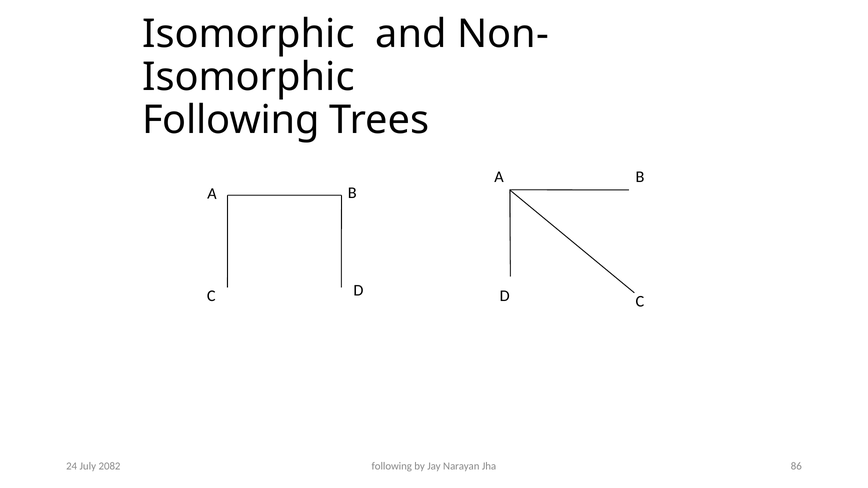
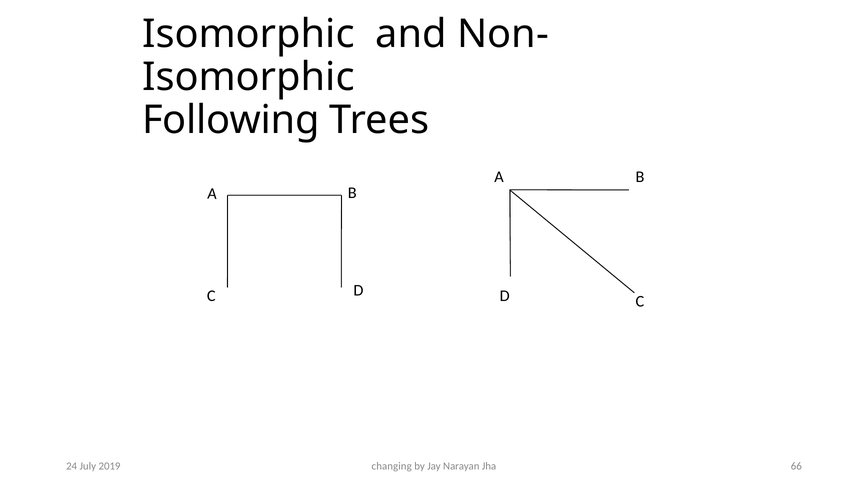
following: following -> changing (392, 466)
86: 86 -> 66 (796, 466)
2082: 2082 -> 2019 (110, 466)
